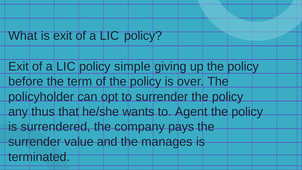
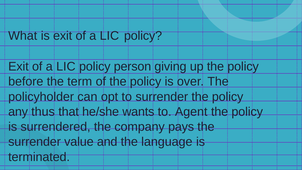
simple: simple -> person (132, 66)
manages: manages -> language (167, 142)
